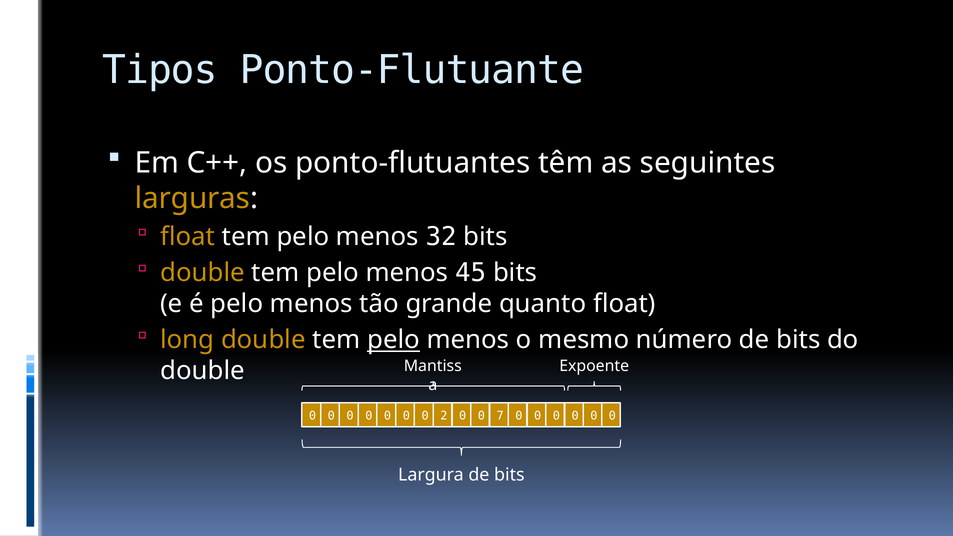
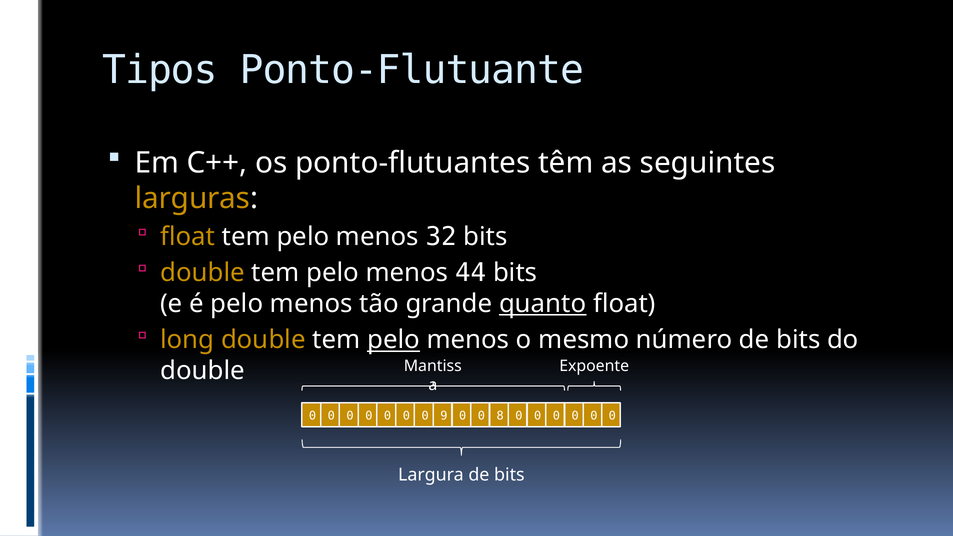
45: 45 -> 44 (471, 273)
quanto underline: none -> present (543, 304)
2: 2 -> 9 (444, 416)
7: 7 -> 8 (500, 416)
